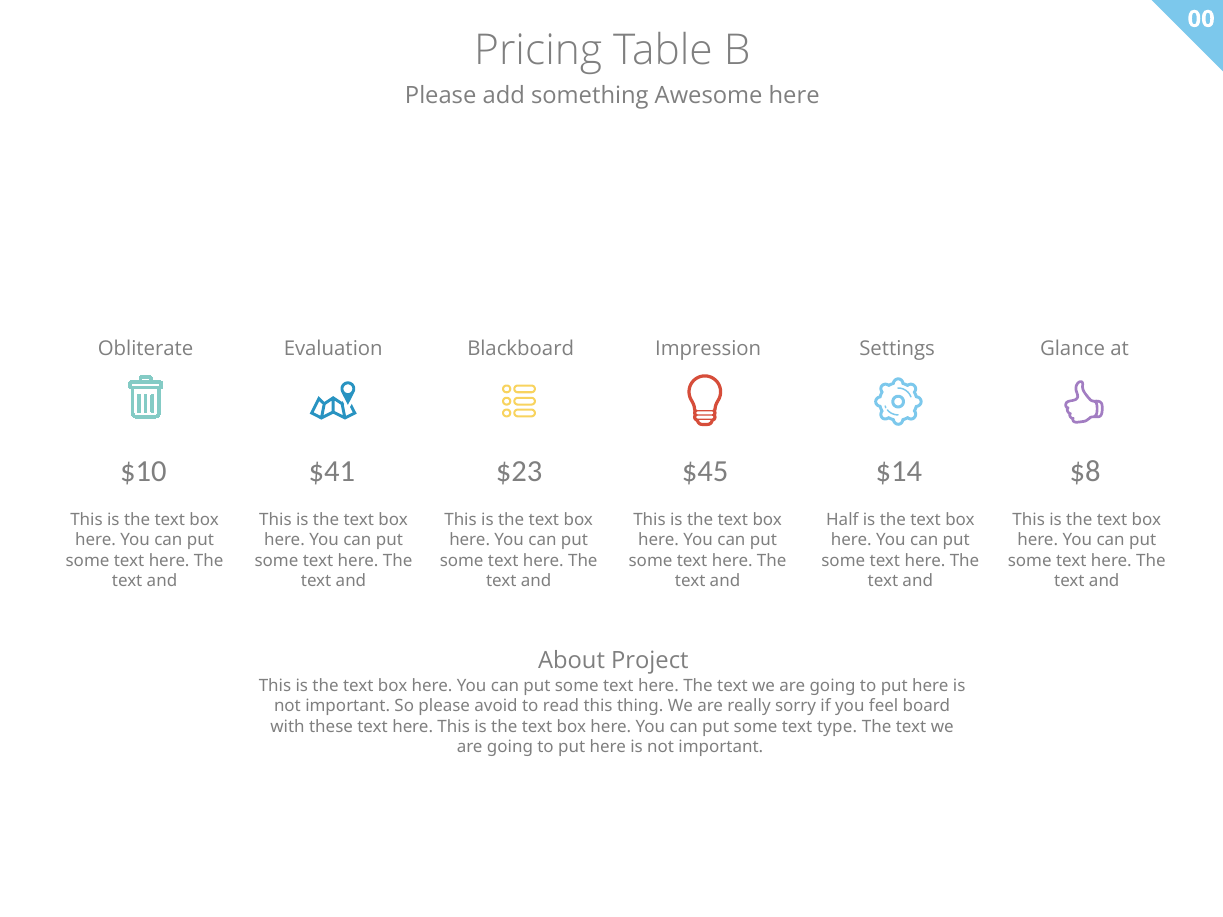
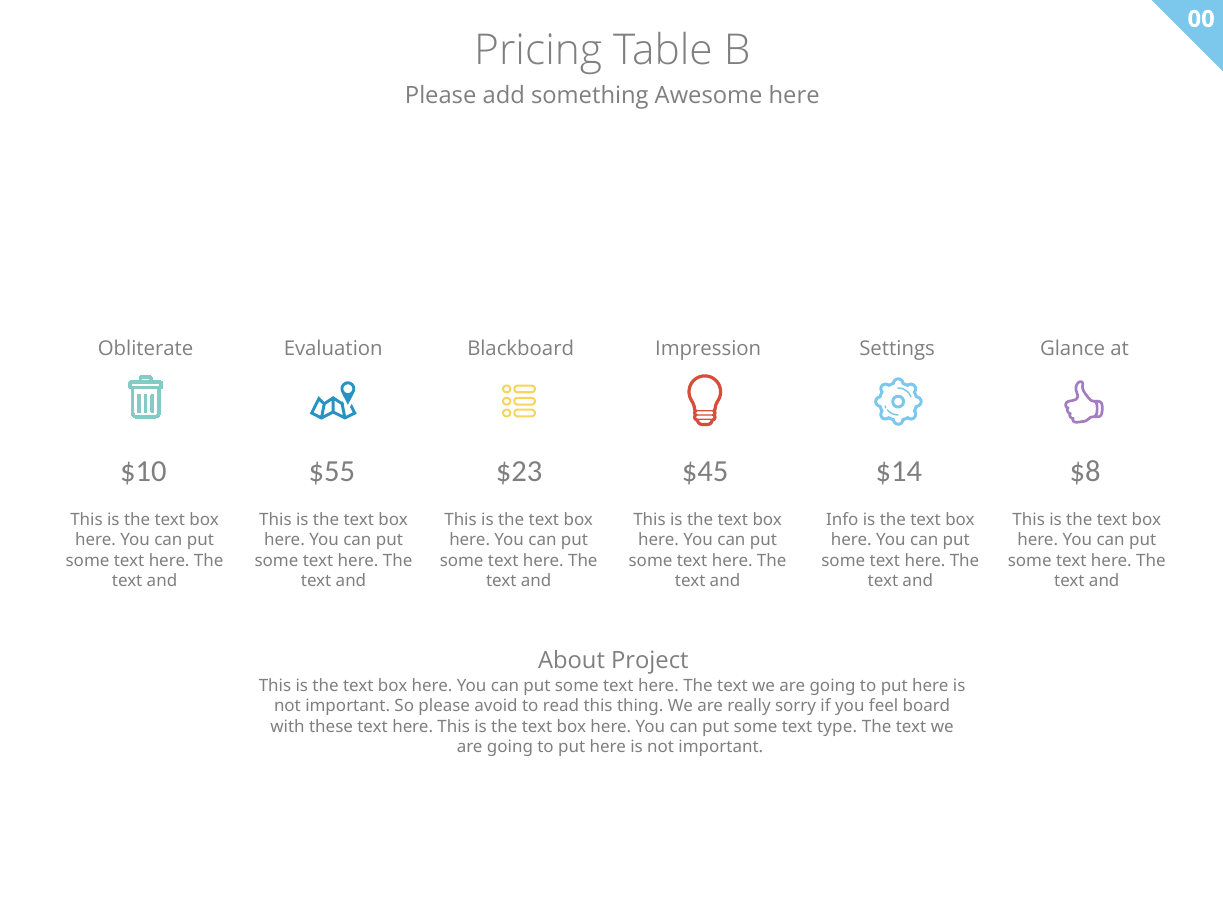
$41: $41 -> $55 (332, 471)
Half: Half -> Info (842, 520)
